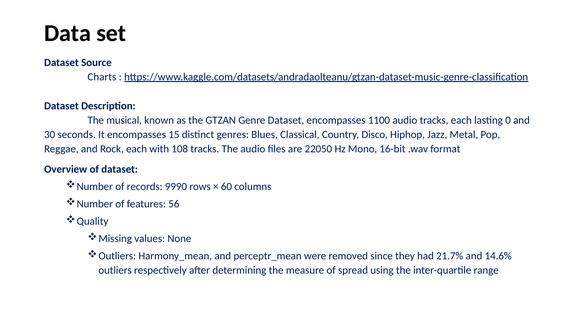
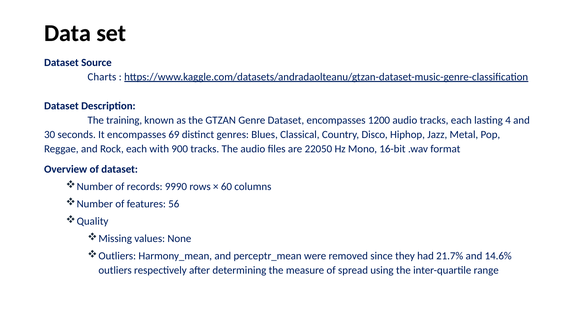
musical: musical -> training (124, 120)
1100: 1100 -> 1200 (379, 120)
0: 0 -> 4 (508, 120)
15: 15 -> 69 (174, 134)
108: 108 -> 900 (180, 149)
